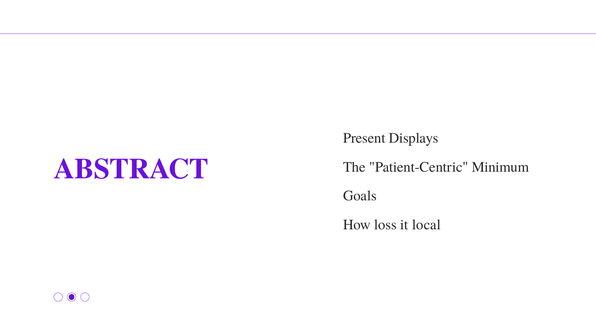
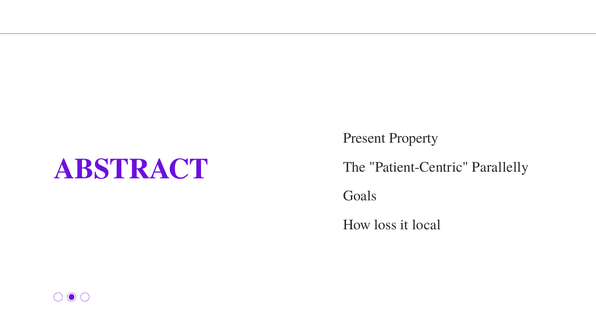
Displays: Displays -> Property (414, 138)
Minimum: Minimum -> Parallelly (500, 167)
